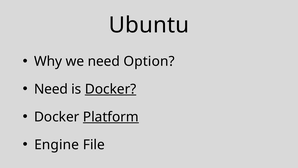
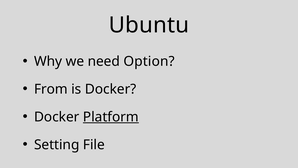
Need: Need -> From (51, 89)
Docker underline: present -> none (111, 89)
Engine: Engine -> Setting (57, 144)
